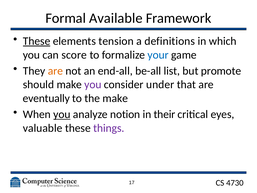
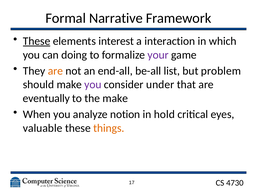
Available: Available -> Narrative (116, 18)
tension: tension -> interest (116, 41)
definitions: definitions -> interaction (170, 41)
score: score -> doing (74, 55)
your colour: blue -> purple (158, 55)
promote: promote -> problem (221, 71)
you underline: present -> none (62, 114)
their: their -> hold (164, 114)
things colour: purple -> orange (109, 128)
